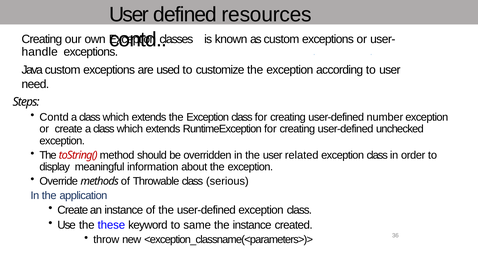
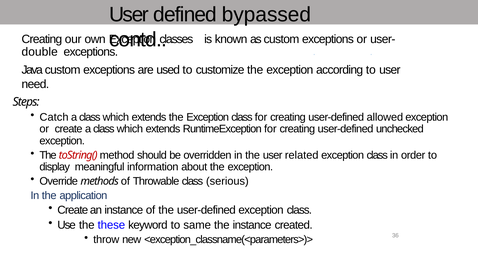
resources: resources -> bypassed (267, 15)
handle: handle -> double (40, 52)
Contd: Contd -> Catch (54, 117)
number: number -> allowed (385, 117)
